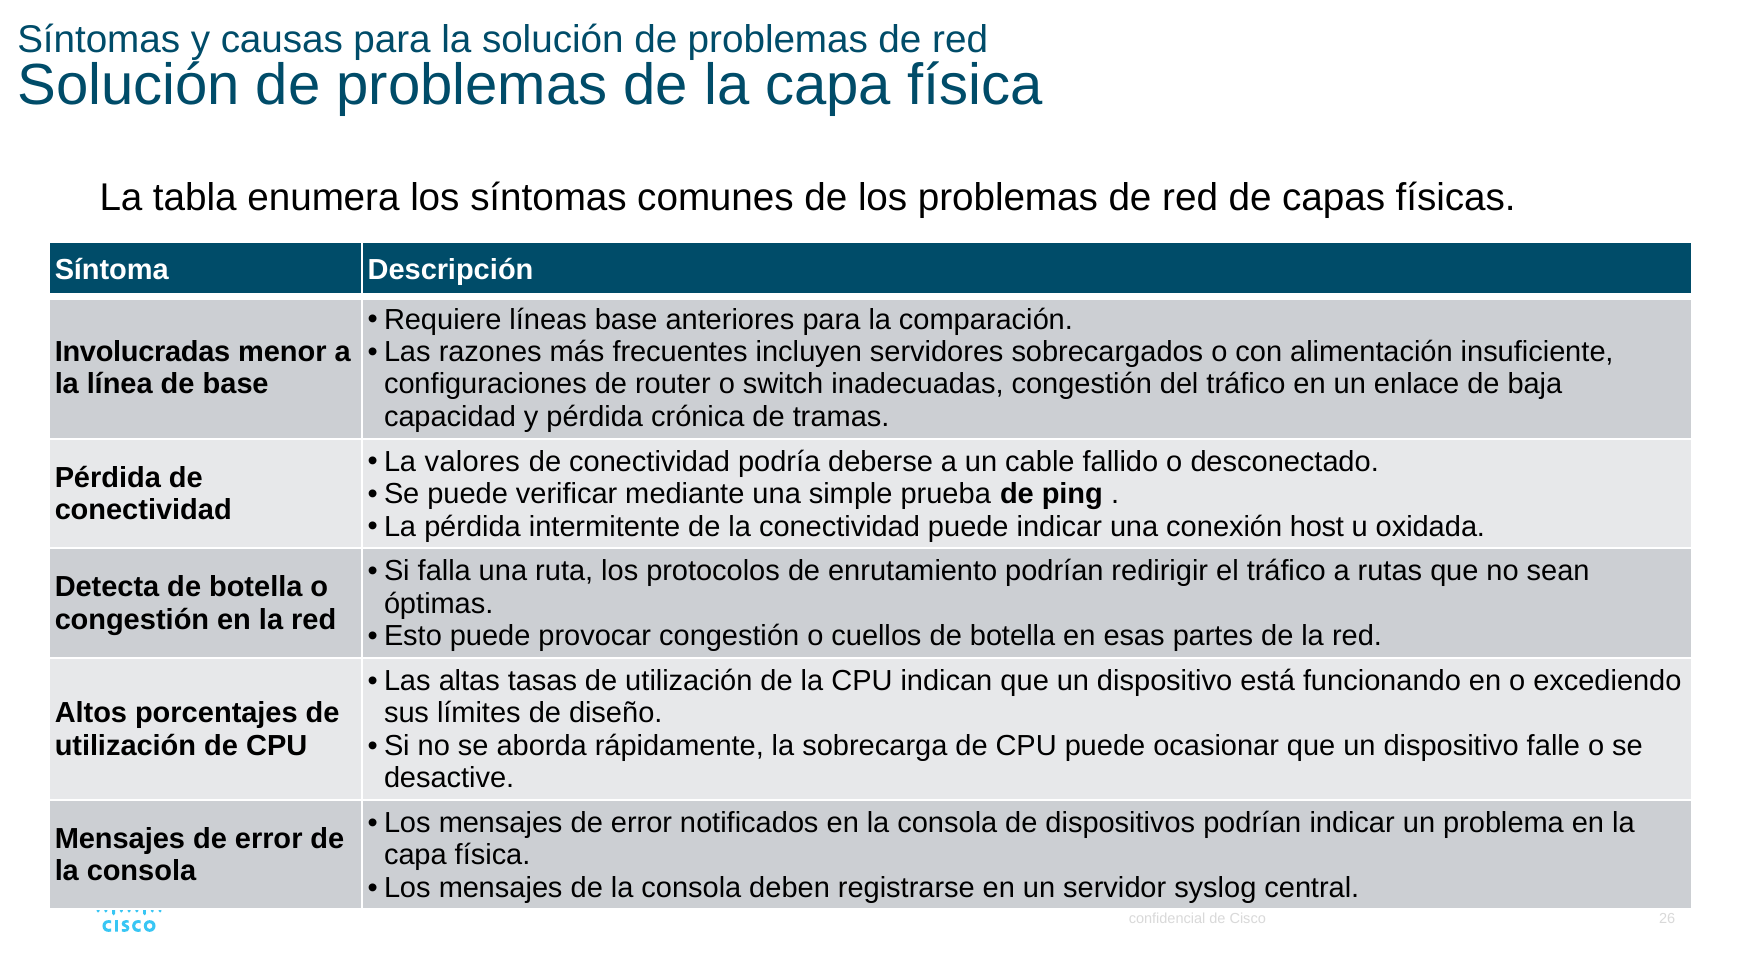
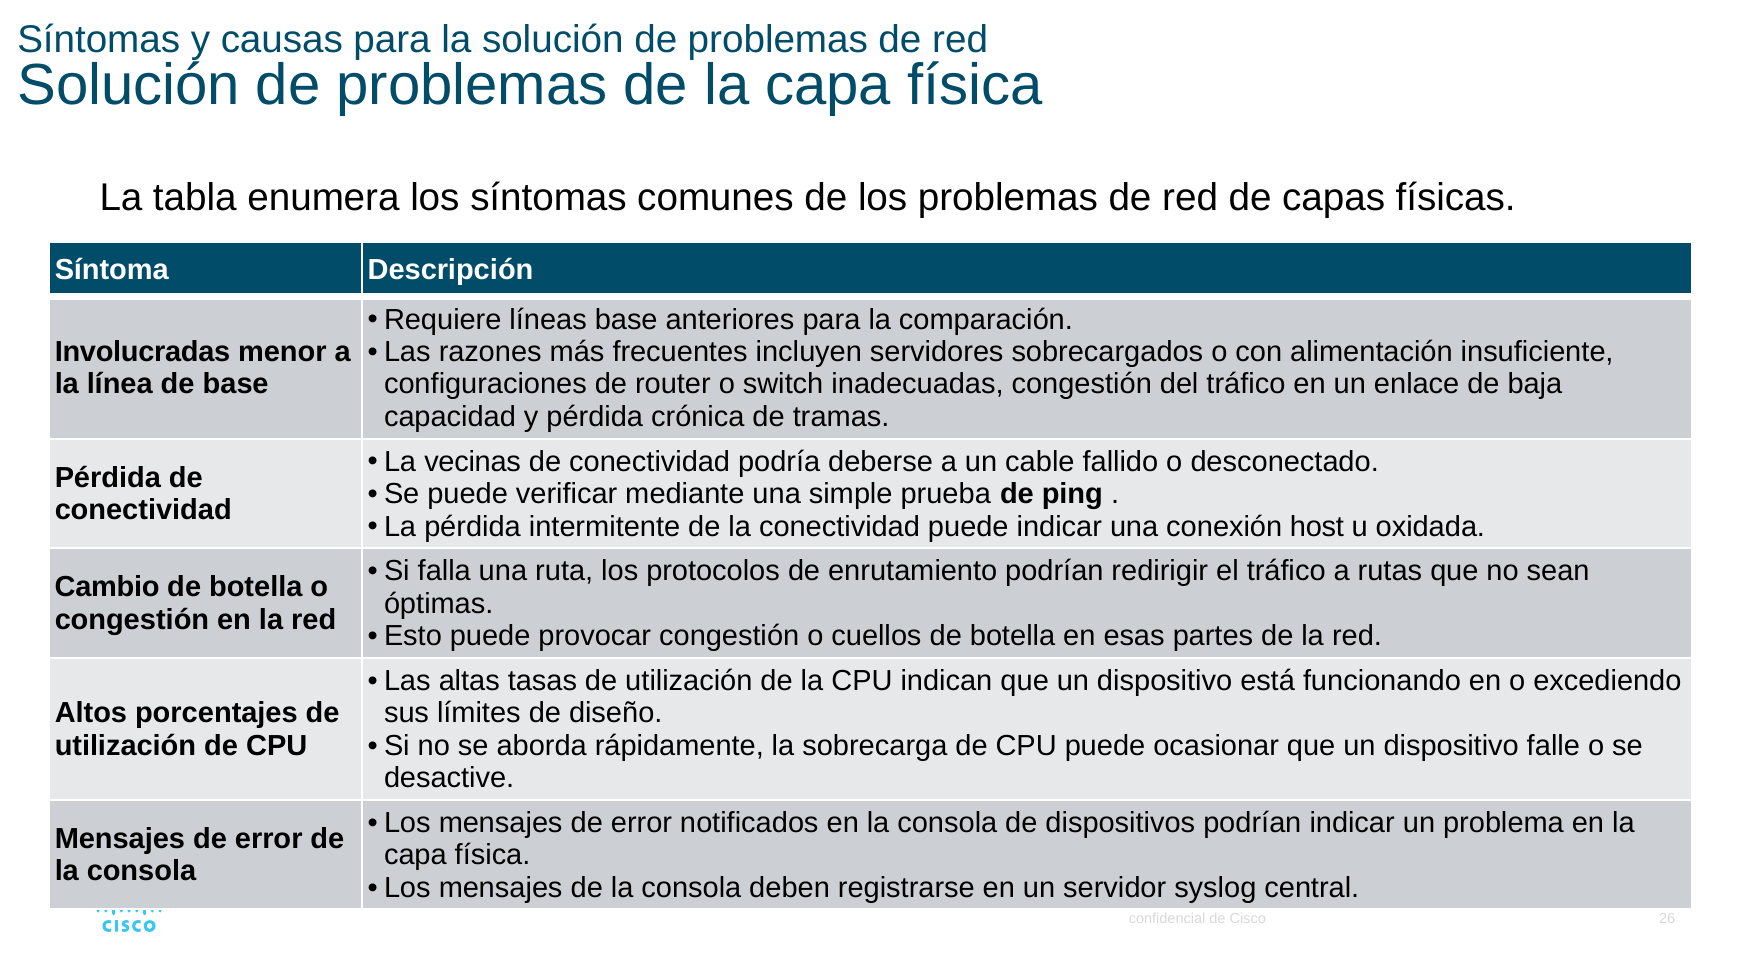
valores: valores -> vecinas (473, 462)
Detecta: Detecta -> Cambio (107, 588)
